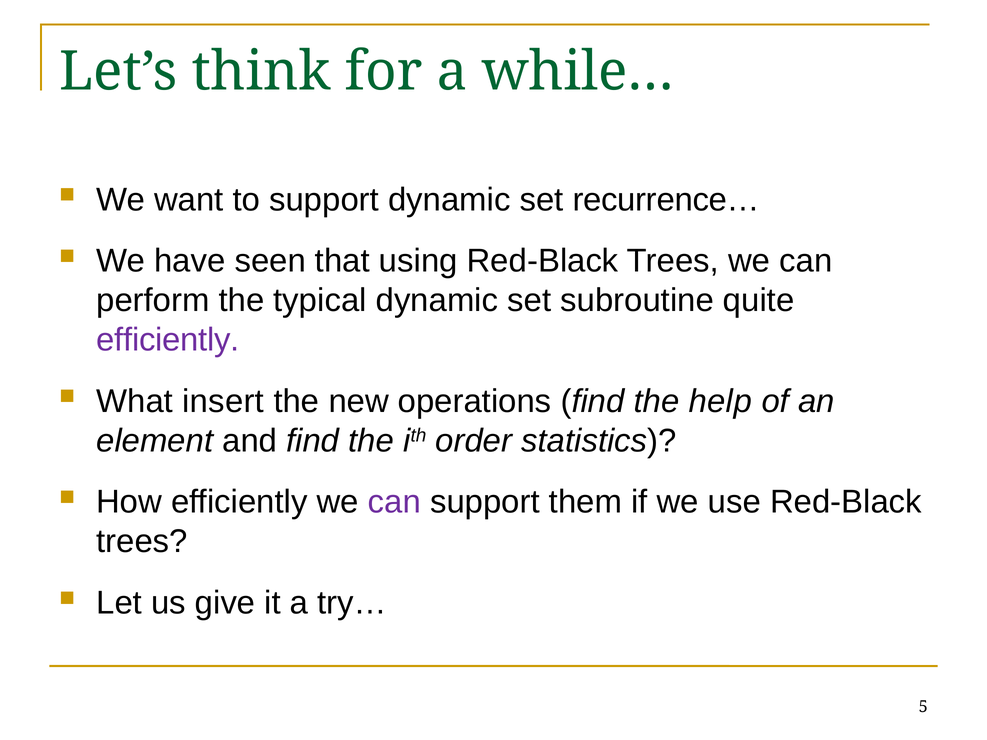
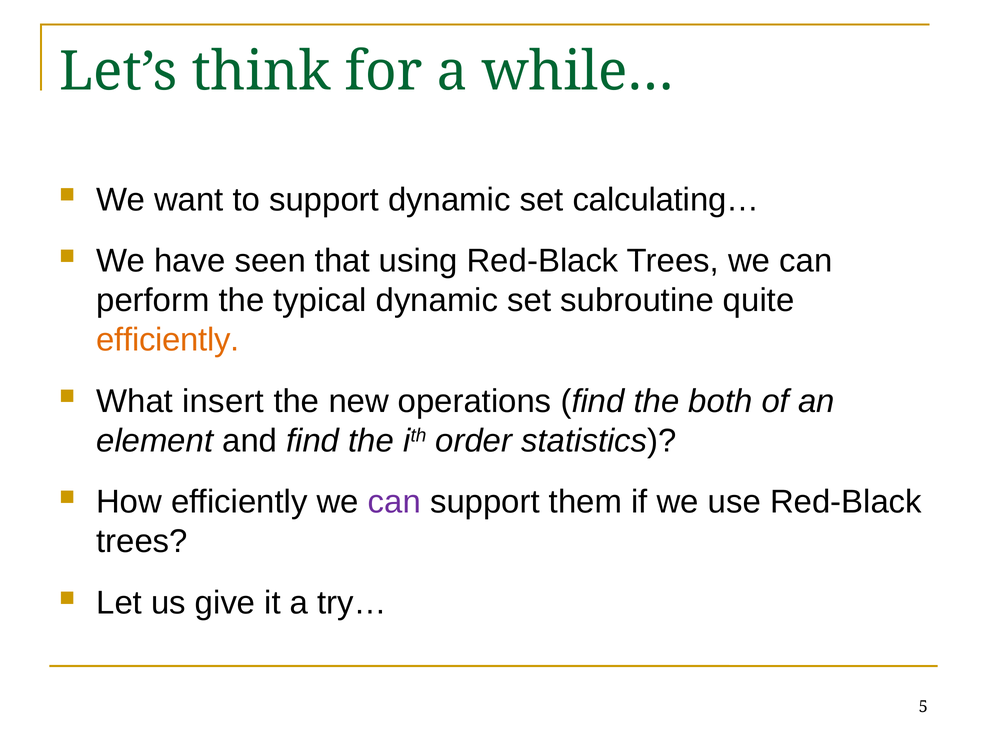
recurrence…: recurrence… -> calculating… (666, 200)
efficiently colour: purple -> orange (168, 340)
help: help -> both (720, 401)
